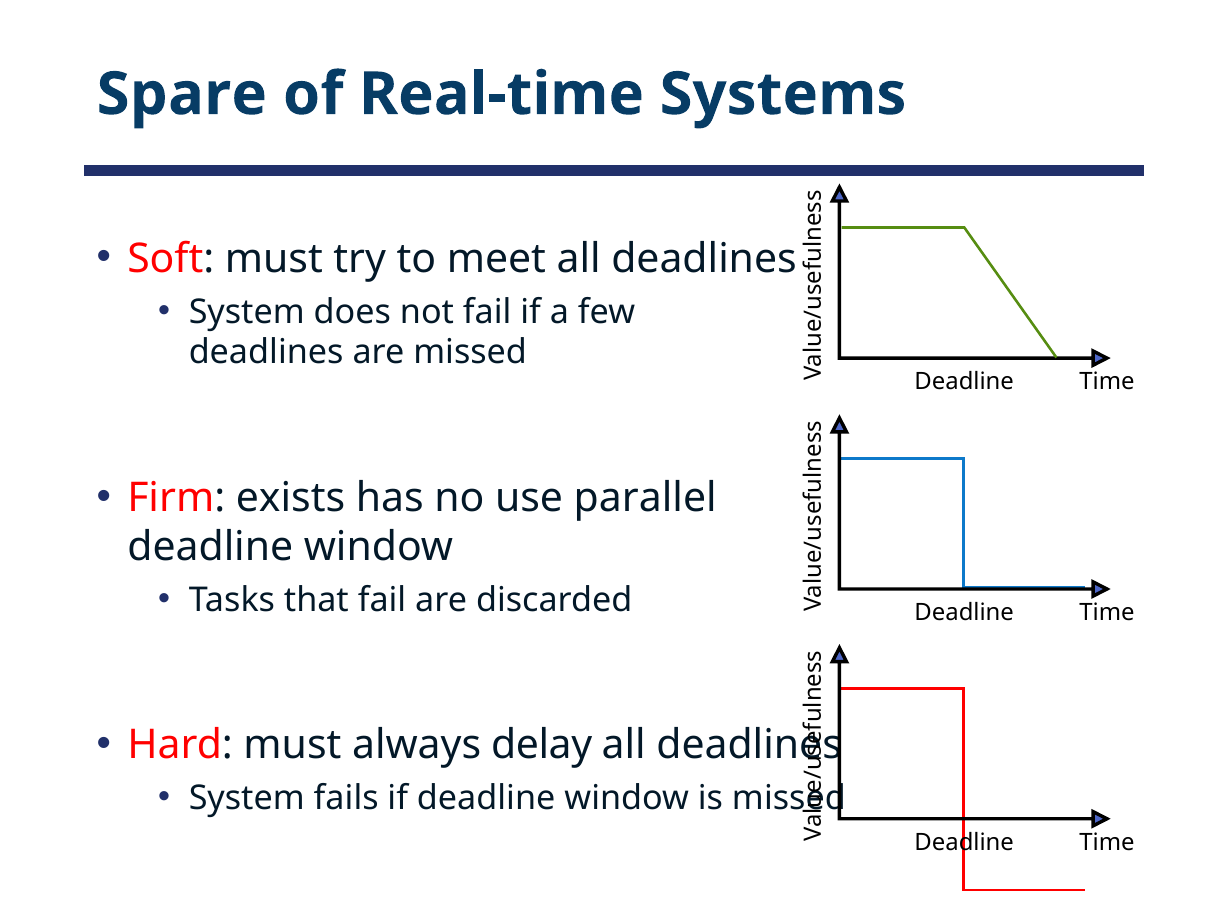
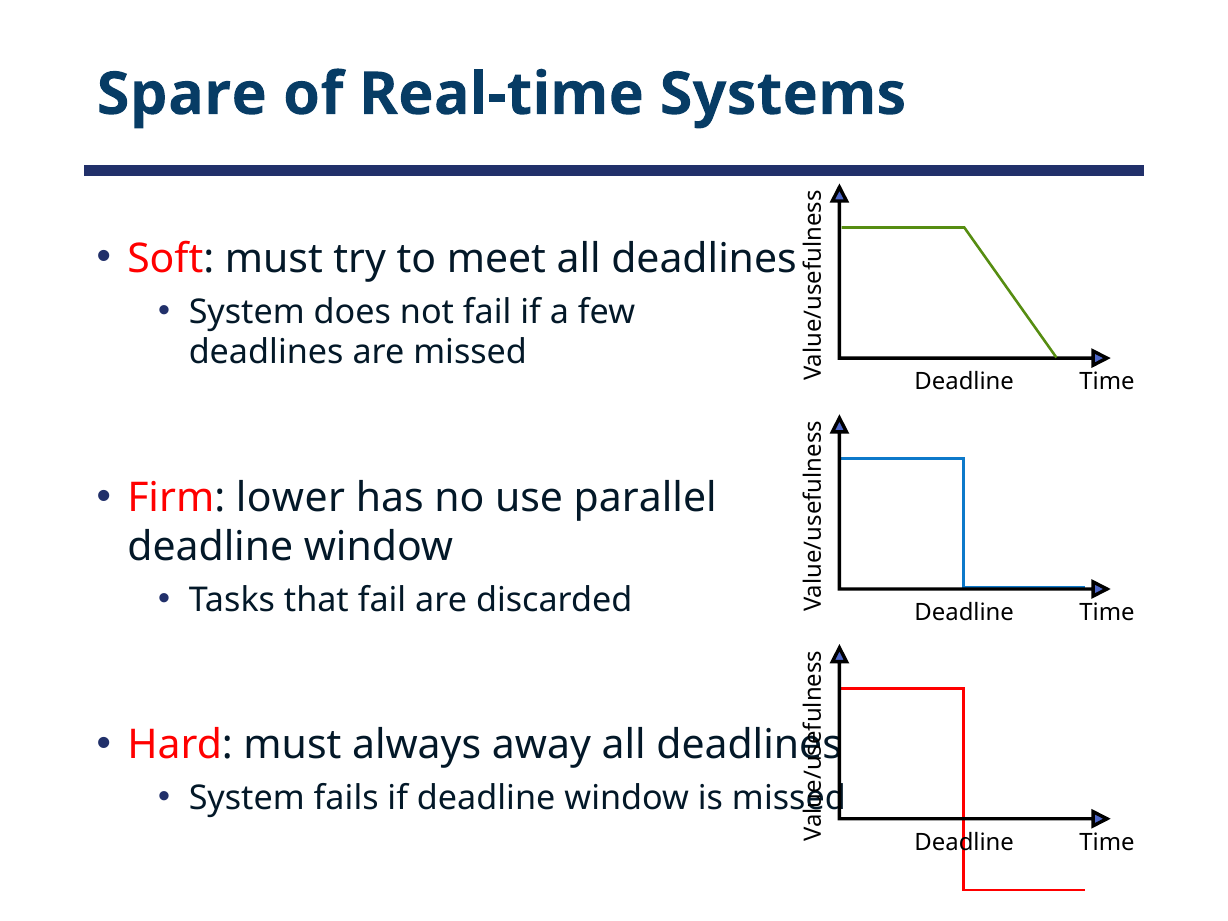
exists: exists -> lower (290, 498)
delay: delay -> away (541, 745)
